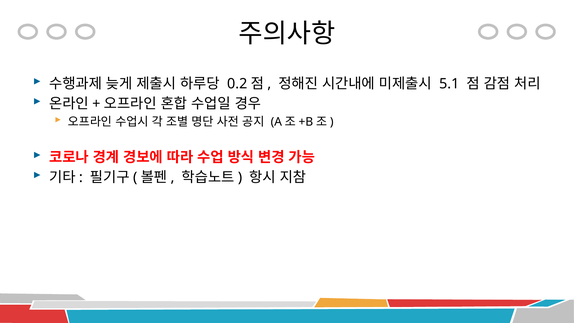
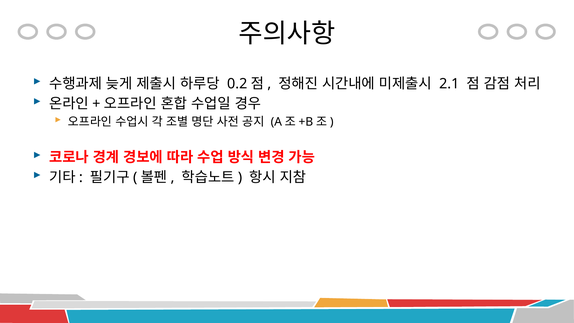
5.1: 5.1 -> 2.1 (449, 84)
